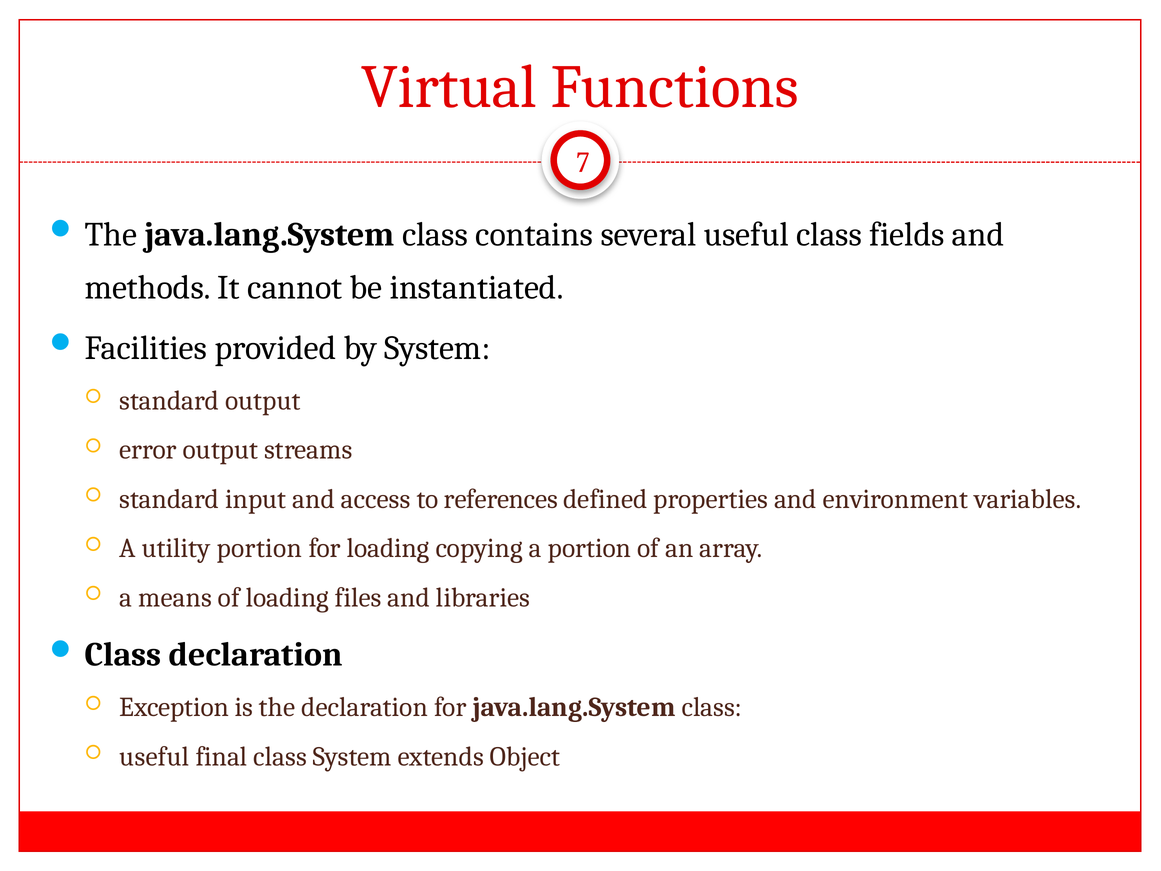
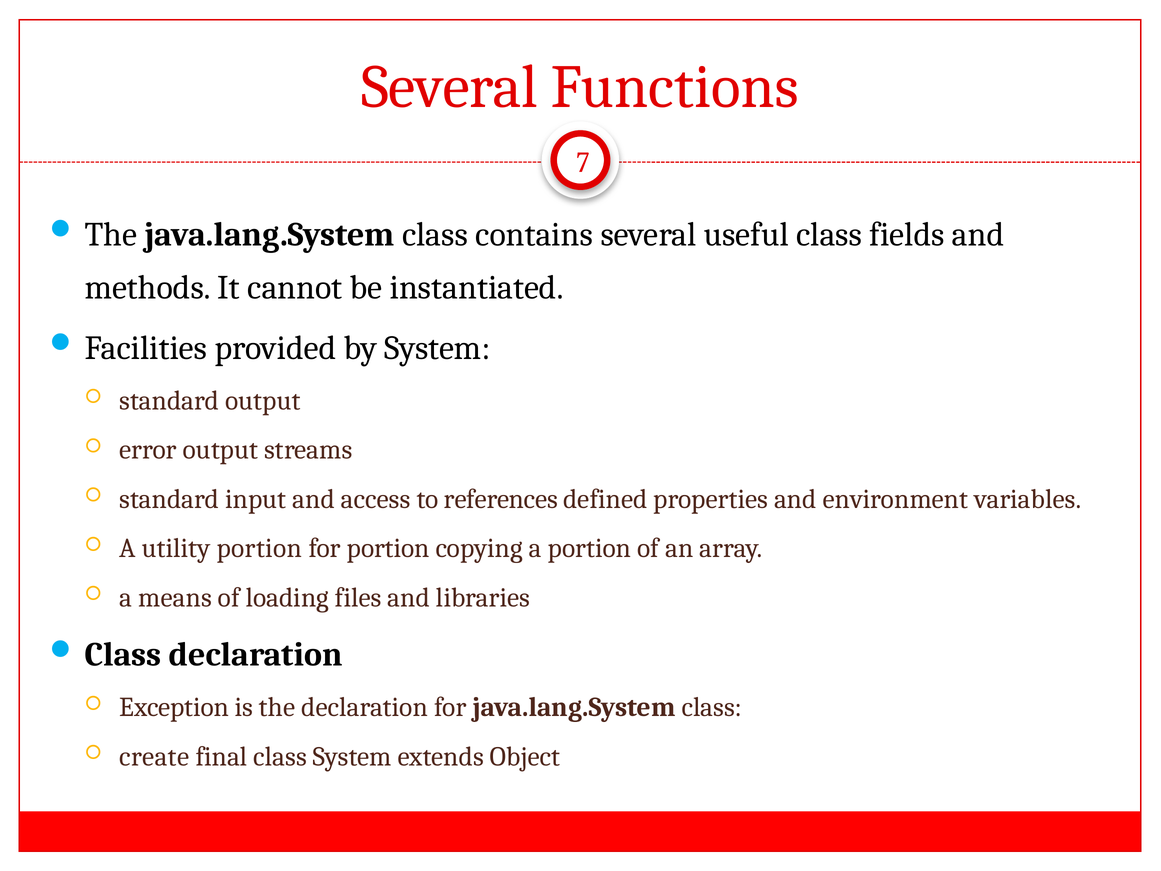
Virtual: Virtual -> Several (449, 87)
for loading: loading -> portion (388, 548)
useful: useful -> create (154, 756)
